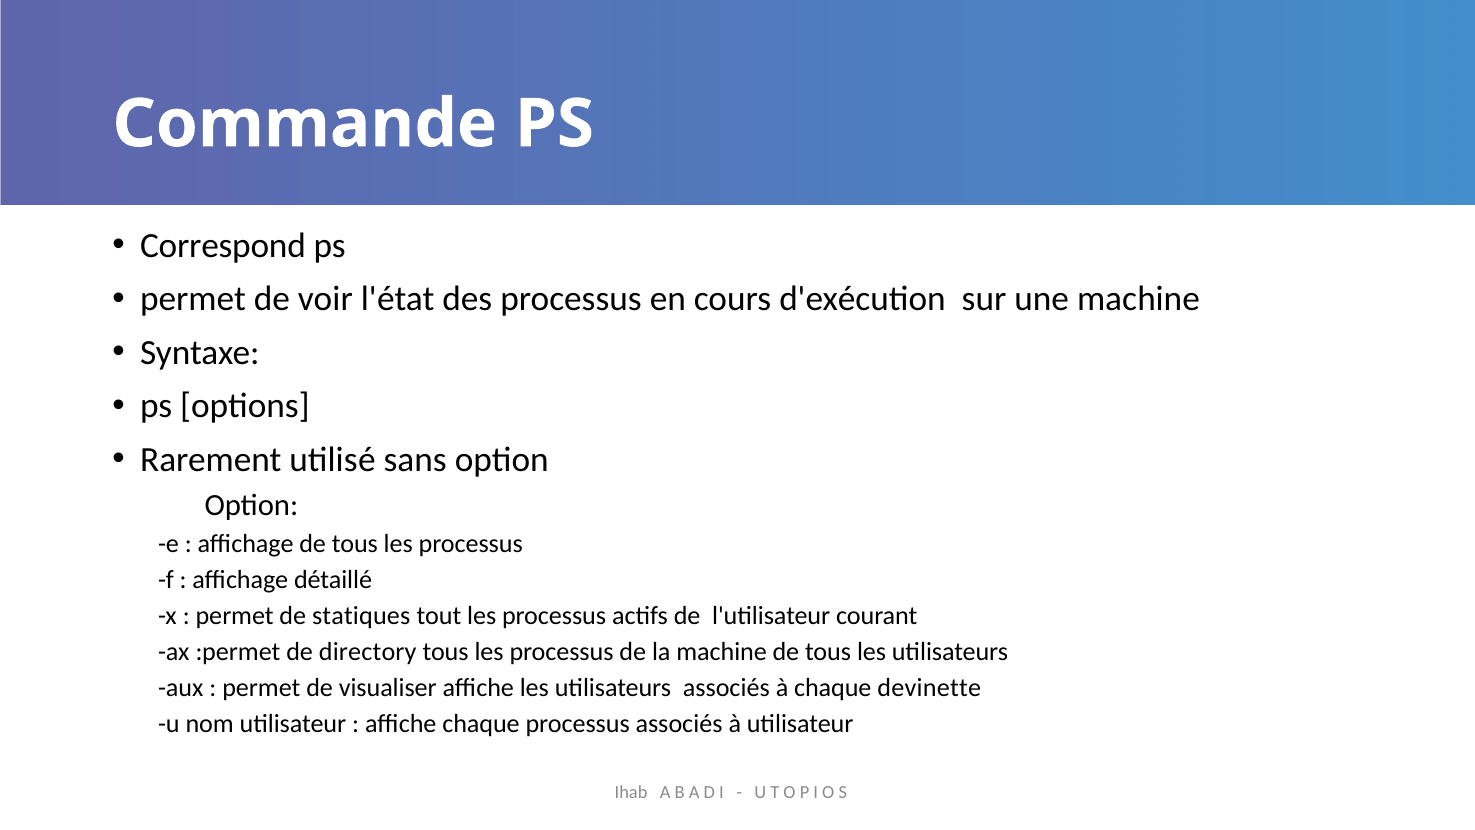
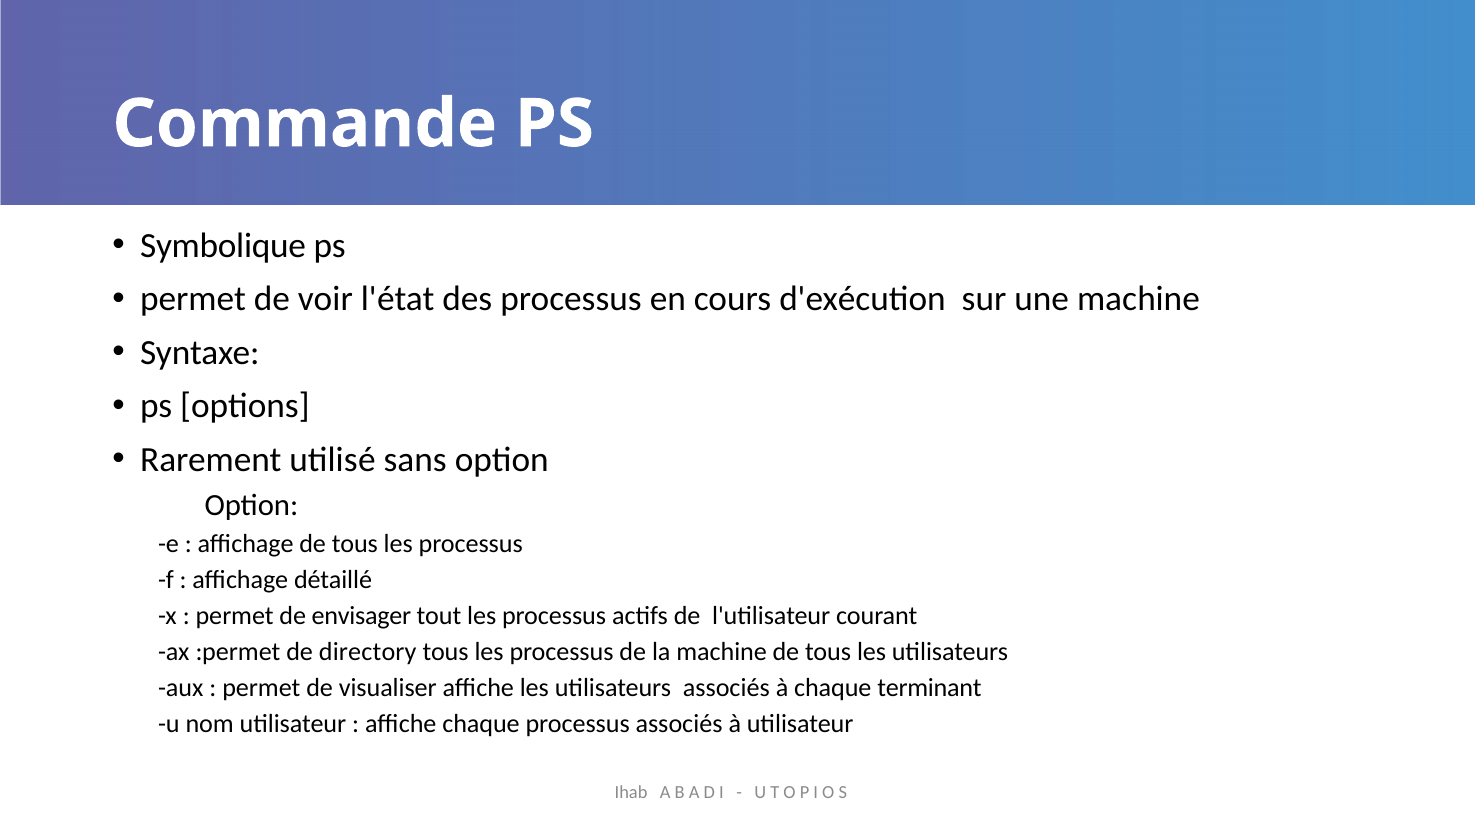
Correspond: Correspond -> Symbolique (223, 245)
statiques: statiques -> envisager (361, 616)
devinette: devinette -> terminant (929, 688)
